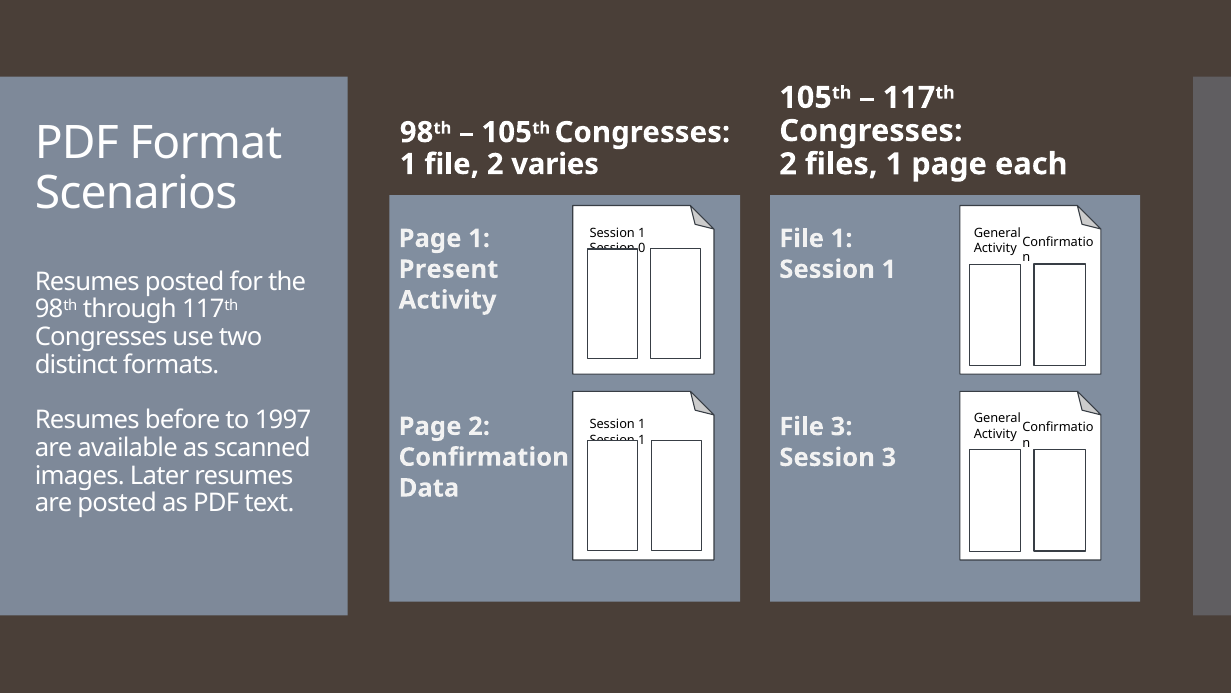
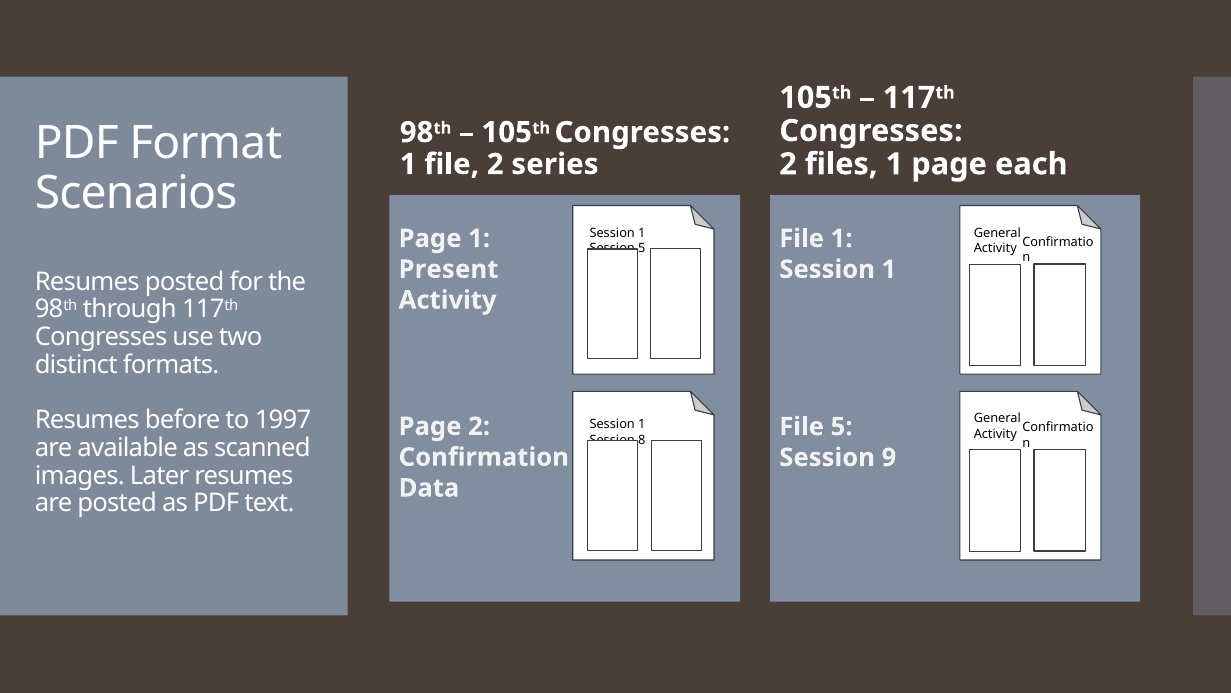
varies: varies -> series (555, 164)
0: 0 -> 5 (642, 249)
File 3: 3 -> 5 (842, 426)
1: 1 -> 8 (642, 440)
Session 3: 3 -> 9 (889, 457)
